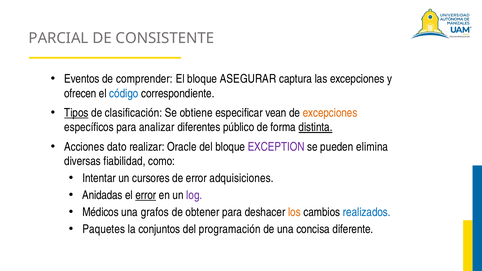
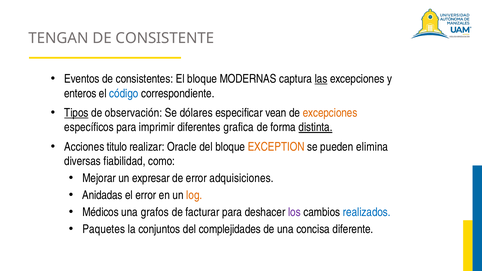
PARCIAL: PARCIAL -> TENGAN (59, 38)
comprender: comprender -> consistentes (144, 79)
ASEGURAR: ASEGURAR -> MODERNAS (248, 79)
las underline: none -> present (321, 79)
ofrecen: ofrecen -> enteros (80, 93)
clasificación: clasificación -> observación (134, 113)
obtiene: obtiene -> dólares (196, 113)
analizar: analizar -> imprimir (157, 127)
público: público -> grafica (239, 127)
dato: dato -> titulo (117, 147)
EXCEPTION colour: purple -> orange (276, 147)
Intentar: Intentar -> Mejorar (99, 178)
cursores: cursores -> expresar (151, 178)
error underline: present -> none (146, 195)
log colour: purple -> orange (194, 195)
obtener: obtener -> facturar (202, 212)
los colour: orange -> purple (294, 212)
programación: programación -> complejidades (230, 229)
